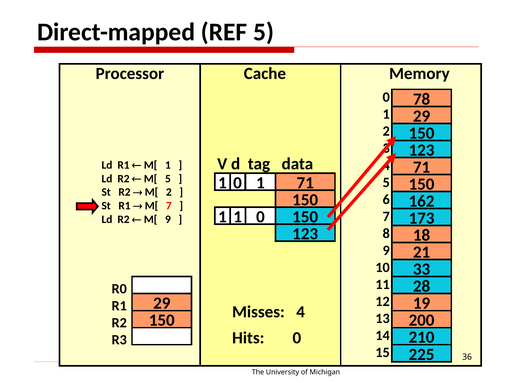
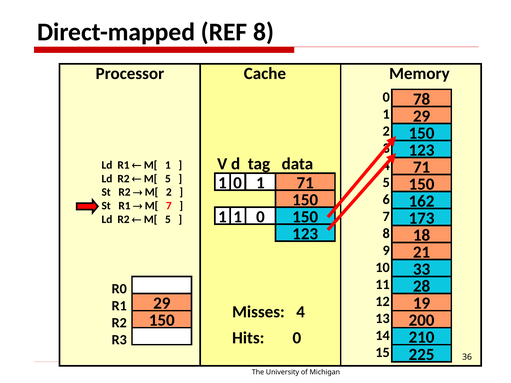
REF 5: 5 -> 8 (264, 32)
9: 9 -> 5 (168, 220)
